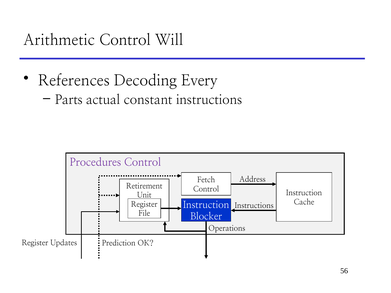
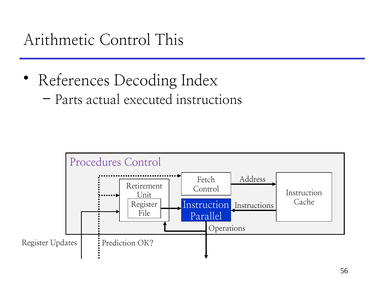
Will: Will -> This (169, 40)
Every: Every -> Index (199, 81)
constant: constant -> executed (148, 100)
Blocker: Blocker -> Parallel (206, 217)
